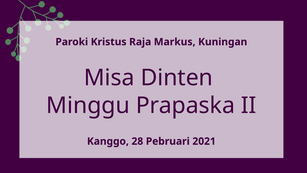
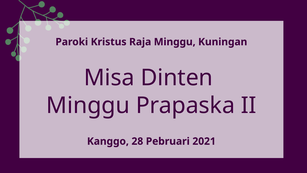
Raja Markus: Markus -> Minggu (175, 42)
